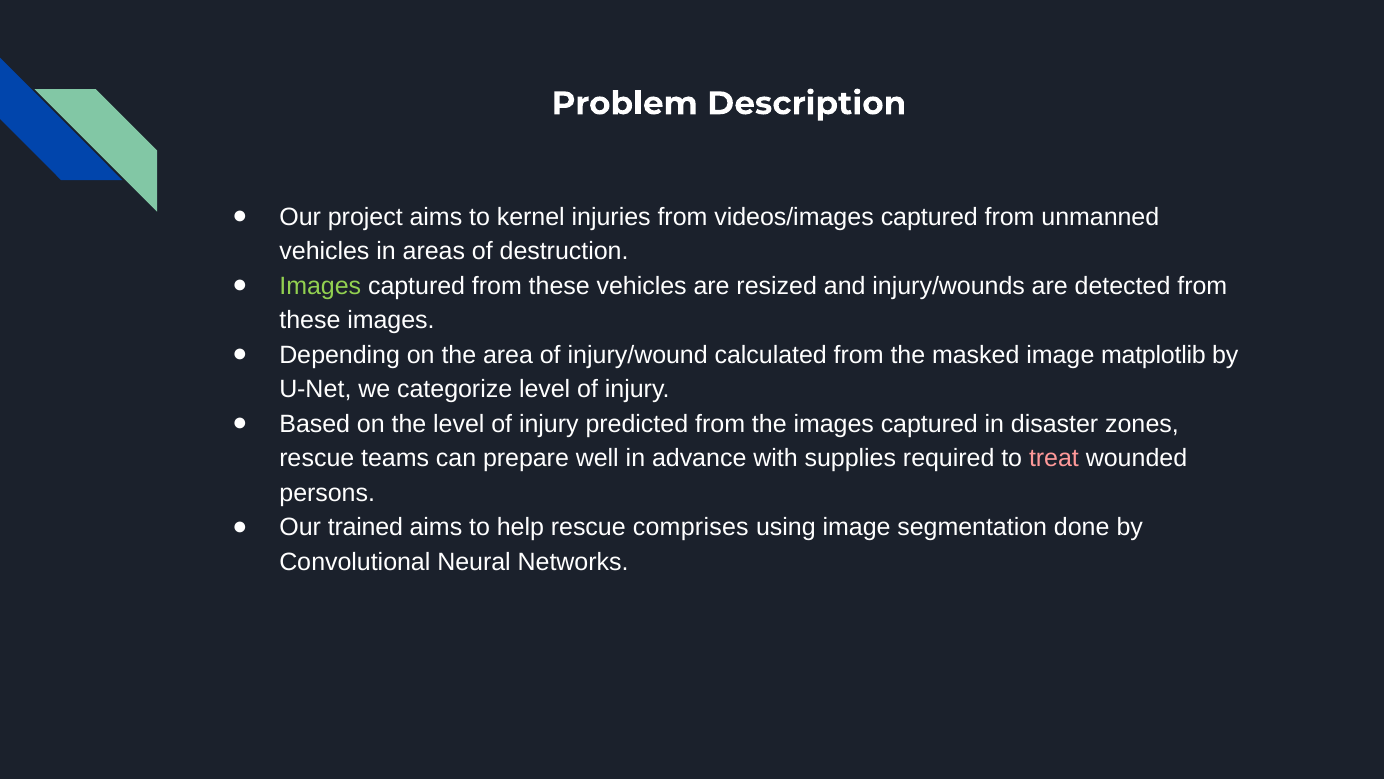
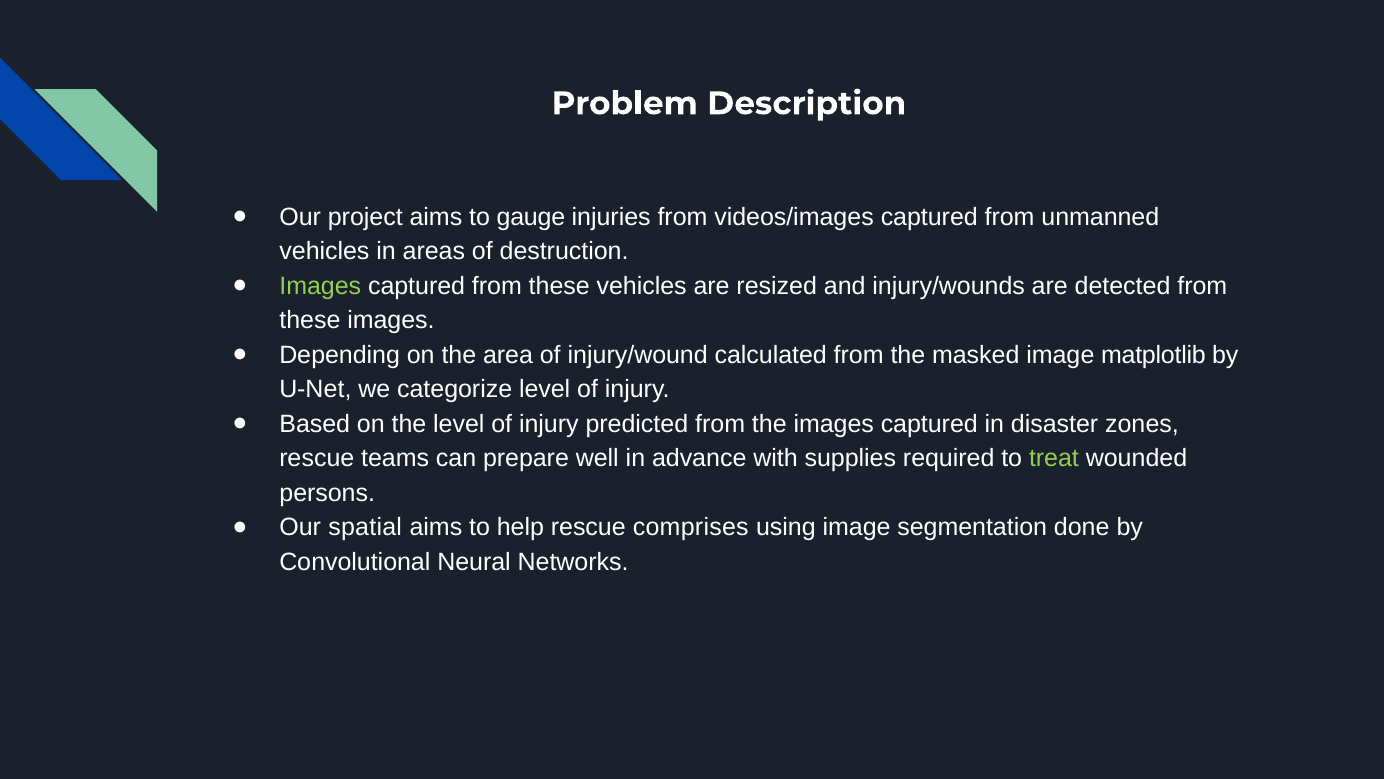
kernel: kernel -> gauge (531, 217)
treat colour: pink -> light green (1054, 458)
trained: trained -> spatial (365, 527)
